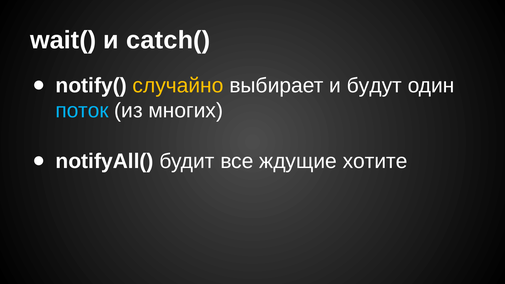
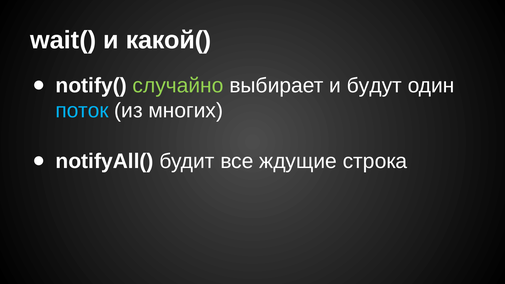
catch(: catch( -> какой( (169, 40)
случайно colour: yellow -> light green (178, 85)
хотите: хотите -> строка (375, 161)
